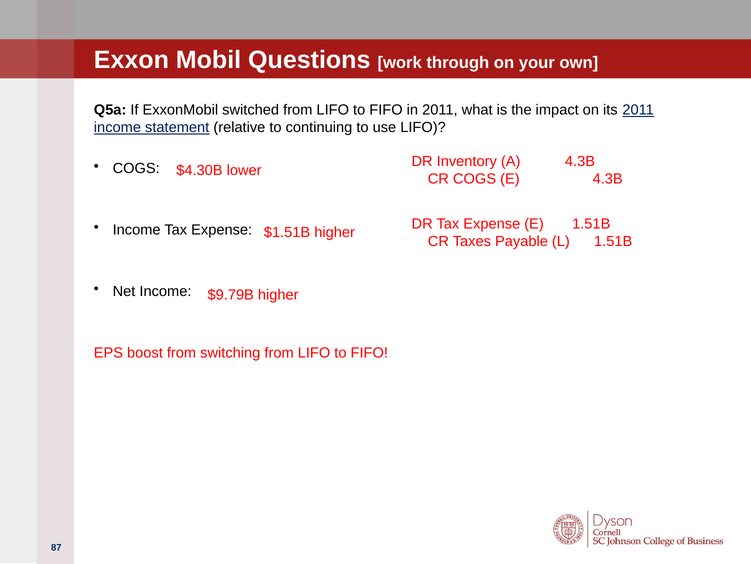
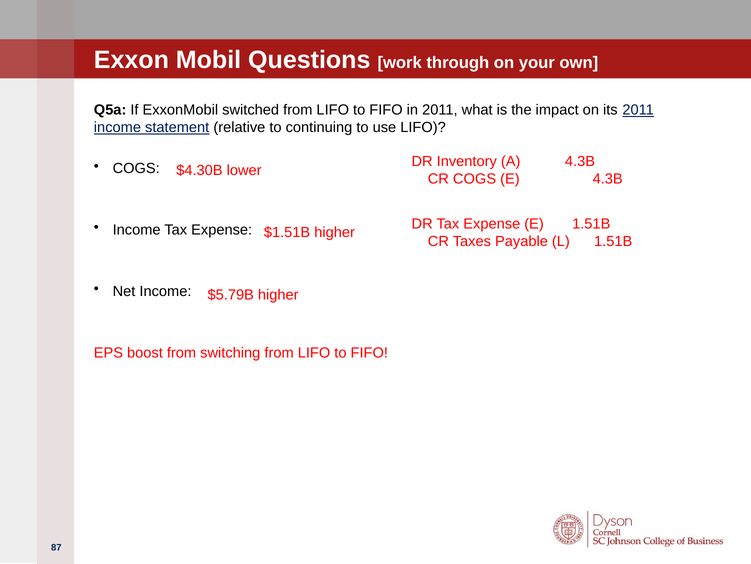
$9.79B: $9.79B -> $5.79B (231, 294)
